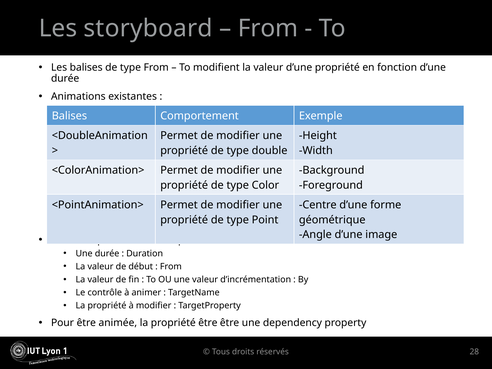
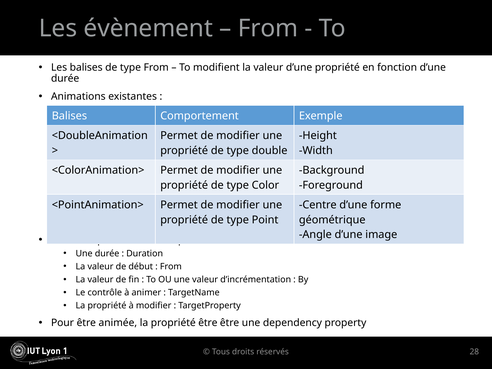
storyboard: storyboard -> évènement (148, 29)
